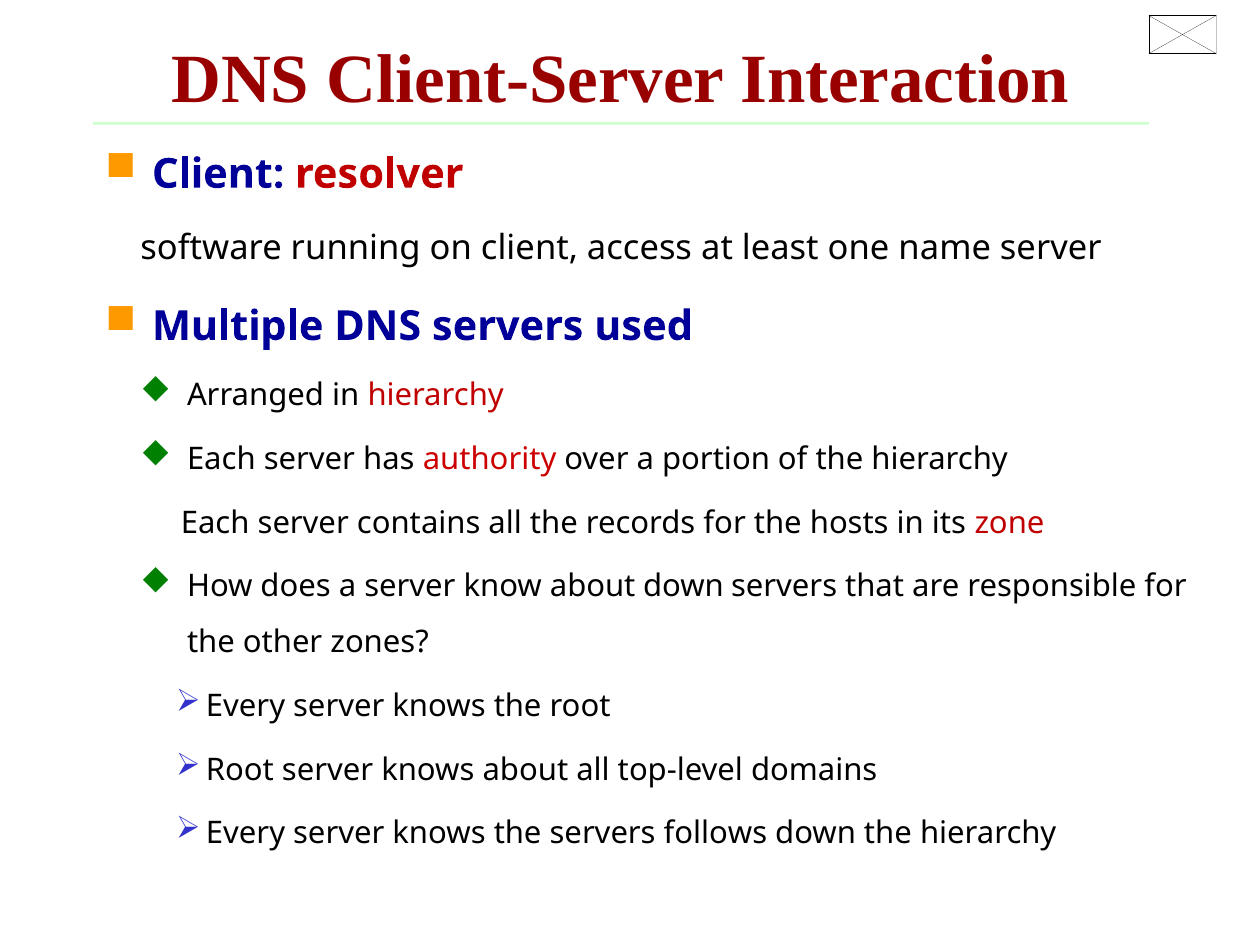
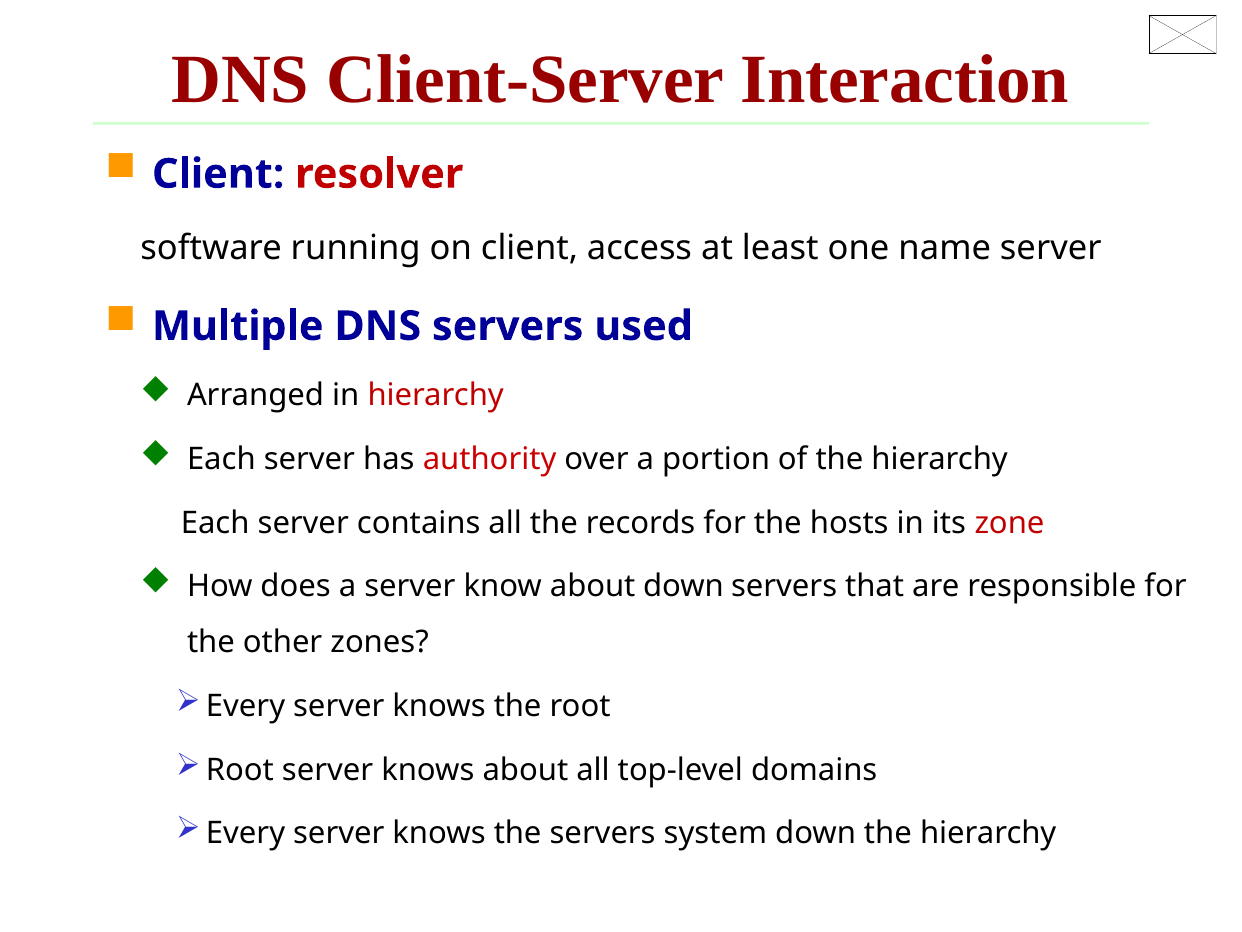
follows: follows -> system (715, 833)
